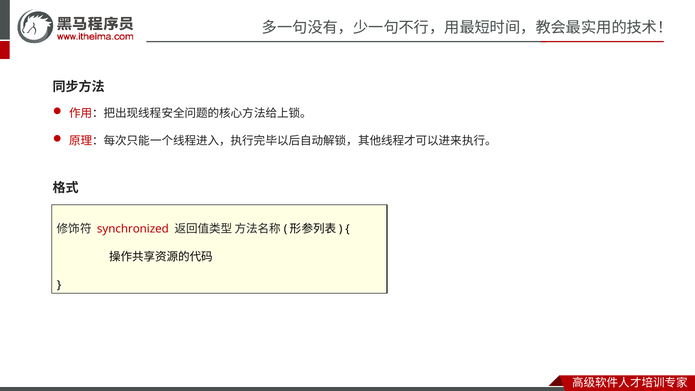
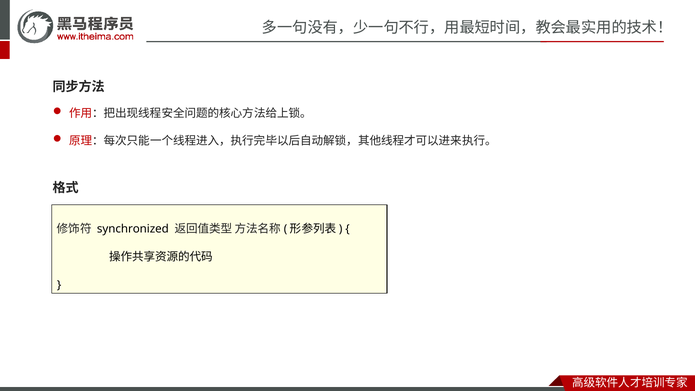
synchronized colour: red -> black (133, 229)
